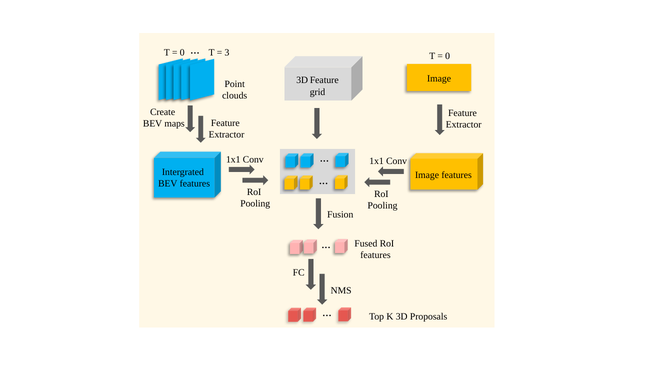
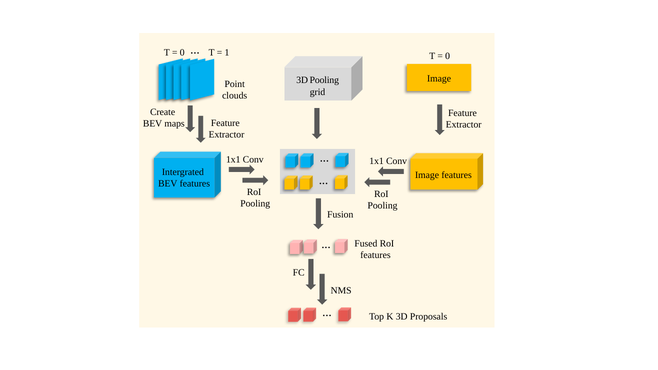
3: 3 -> 1 (227, 53)
3D Feature: Feature -> Pooling (324, 80)
